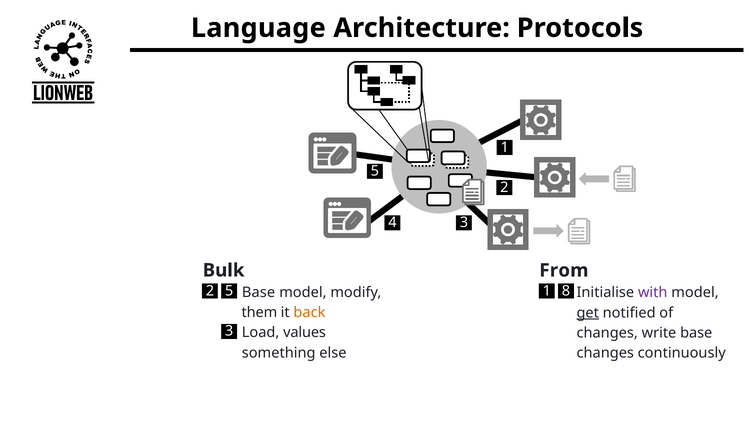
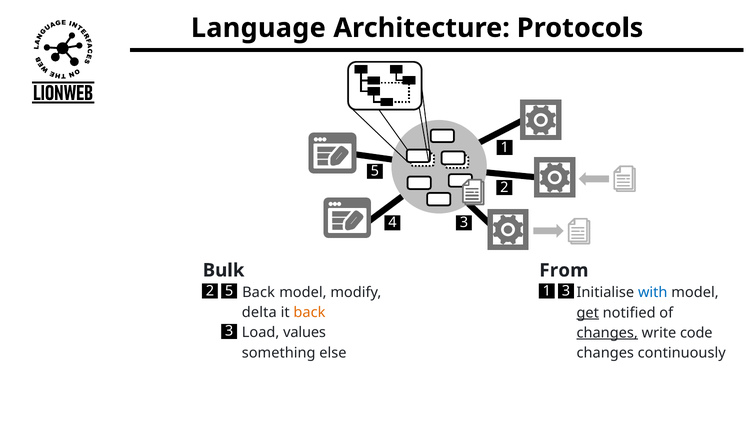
1 8: 8 -> 3 (566, 291)
Base: Base -> Back (259, 293)
with colour: purple -> blue (653, 293)
them: them -> delta (259, 313)
changes underline: none -> present (607, 333)
write base: base -> code (696, 333)
